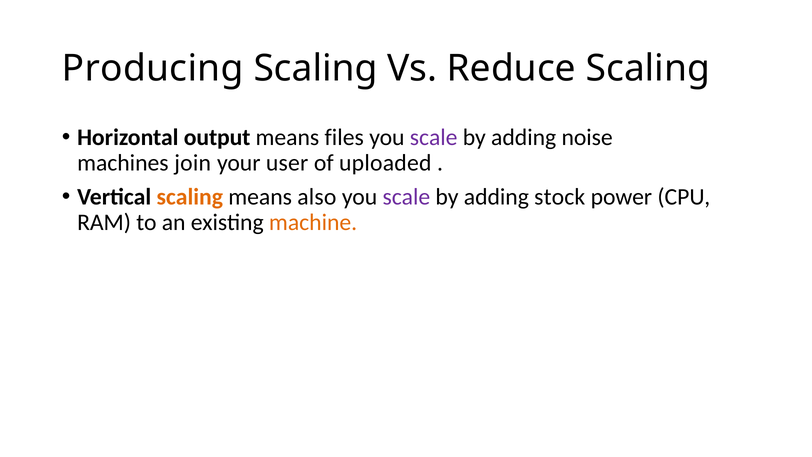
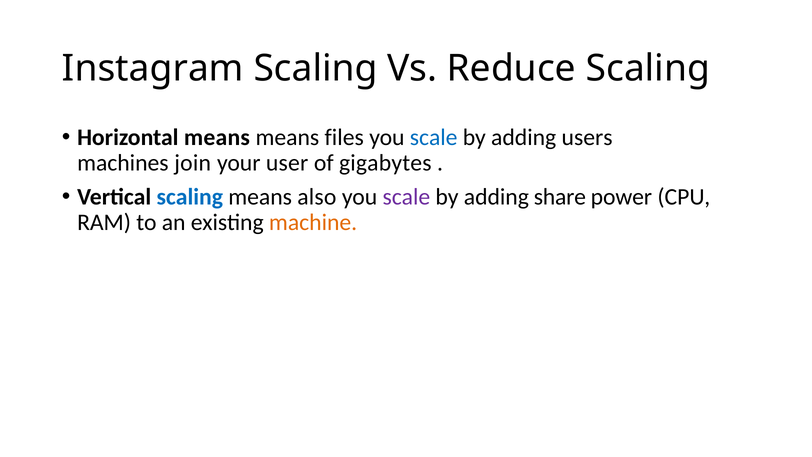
Producing: Producing -> Instagram (153, 68)
Horizontal output: output -> means (217, 137)
scale colour: purple -> blue (434, 137)
noise: noise -> users (587, 137)
uploaded: uploaded -> gigabytes (385, 163)
scaling colour: orange -> blue (190, 197)
stock: stock -> share (560, 197)
